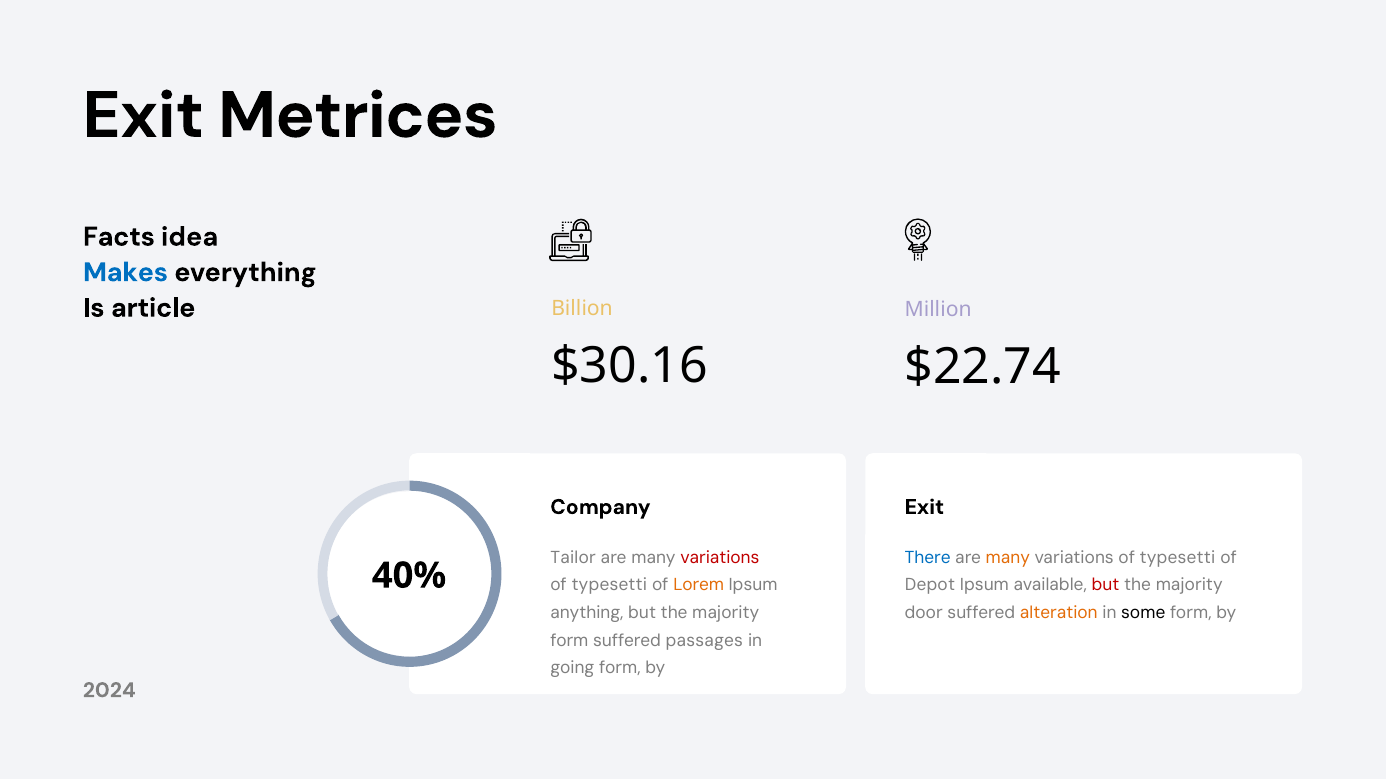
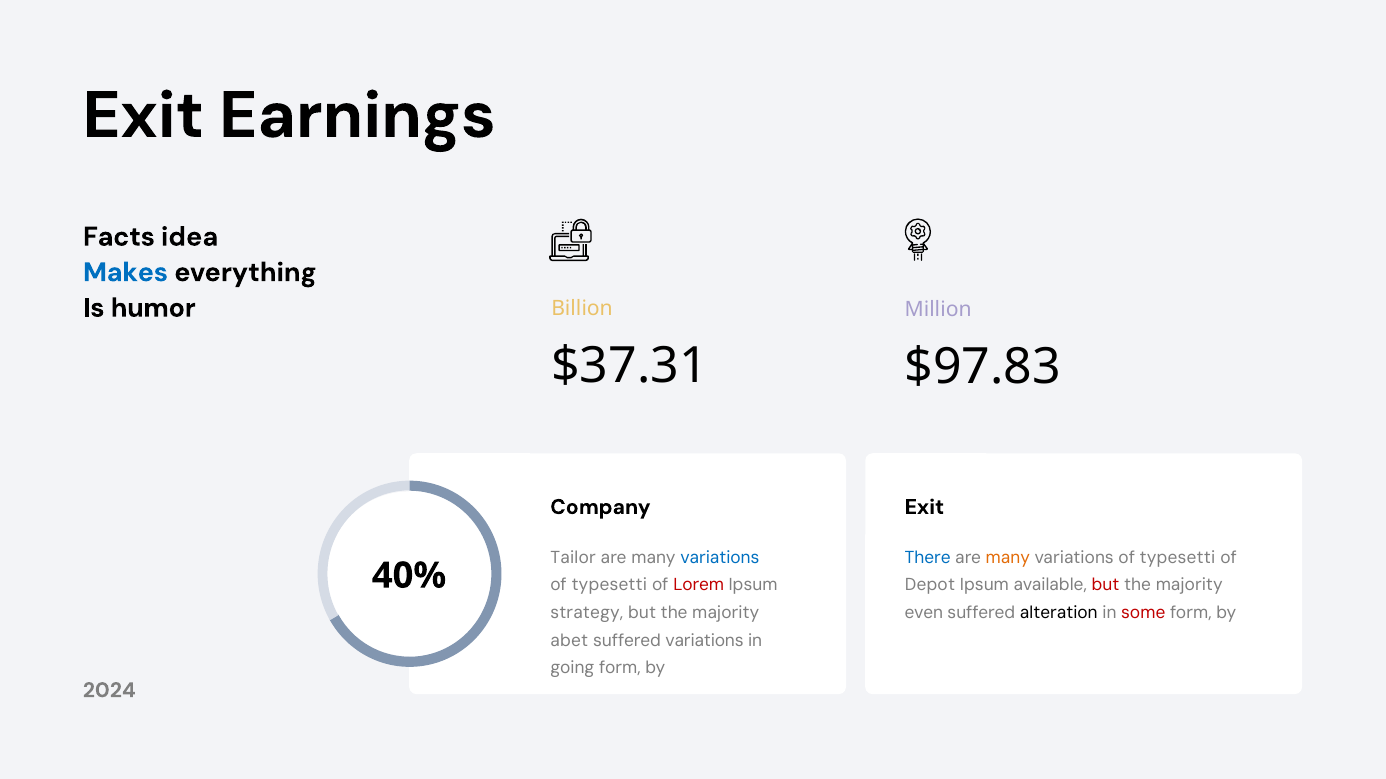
Metrices: Metrices -> Earnings (358, 115)
article: article -> humor (153, 308)
$30.16: $30.16 -> $37.31 (629, 366)
$22.74: $22.74 -> $97.83 (983, 367)
variations colour: red -> blue (720, 558)
Lorem colour: orange -> red (699, 586)
anything: anything -> strategy (587, 613)
door: door -> even (924, 613)
alteration colour: orange -> black (1059, 613)
some colour: black -> red (1143, 613)
form: form -> abet (569, 641)
suffered passages: passages -> variations (704, 641)
